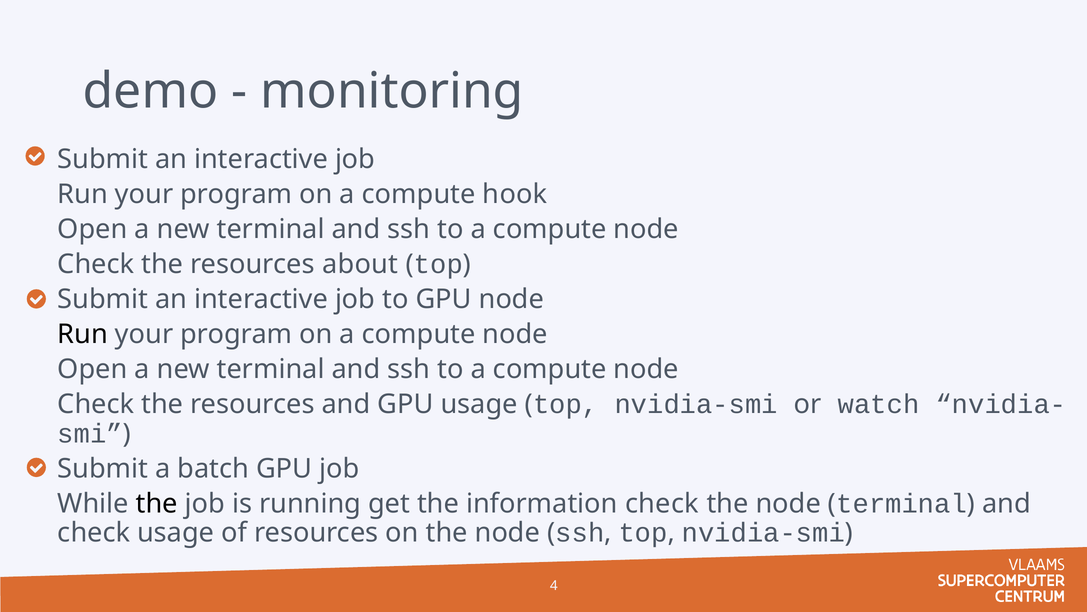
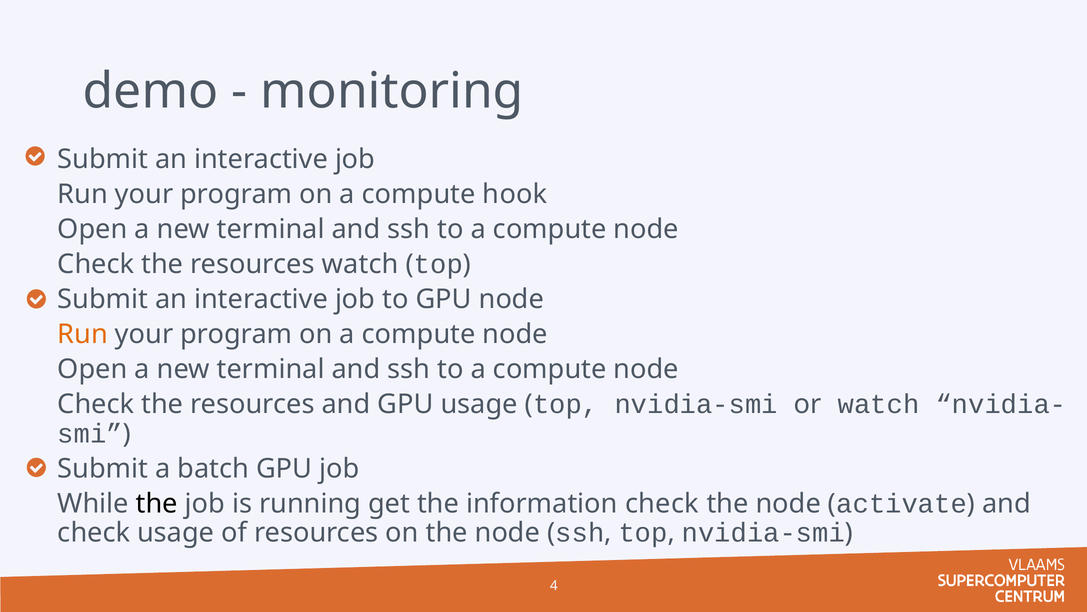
resources about: about -> watch (360, 264)
Run colour: black -> orange (83, 334)
terminal: terminal -> activate (902, 503)
